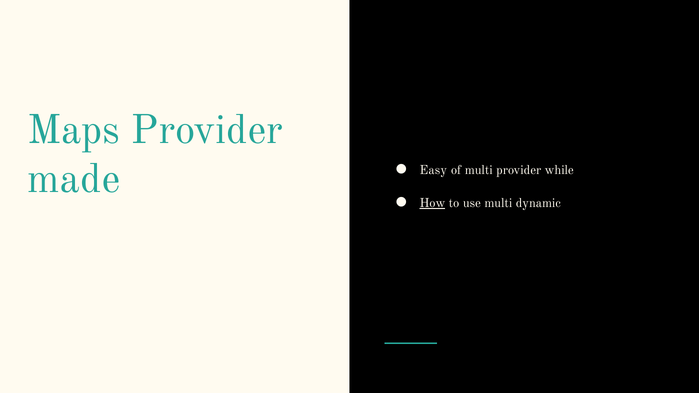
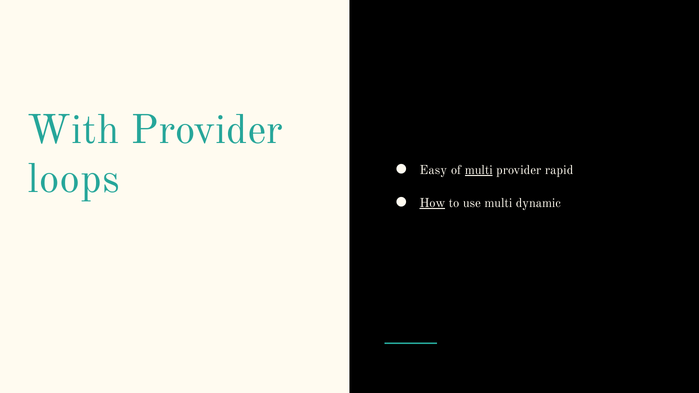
Maps: Maps -> With (73, 130)
made: made -> loops (74, 179)
multi underline: none -> present (479, 170)
while: while -> rapid (559, 170)
